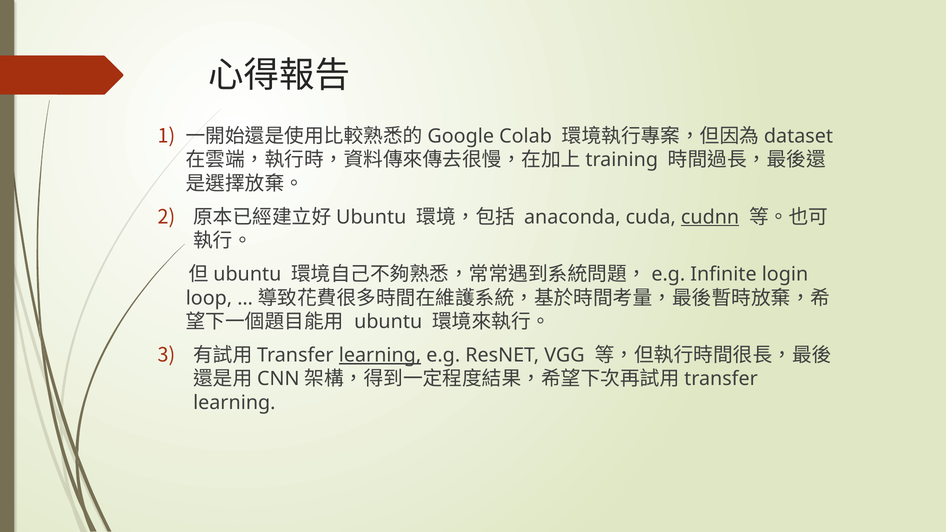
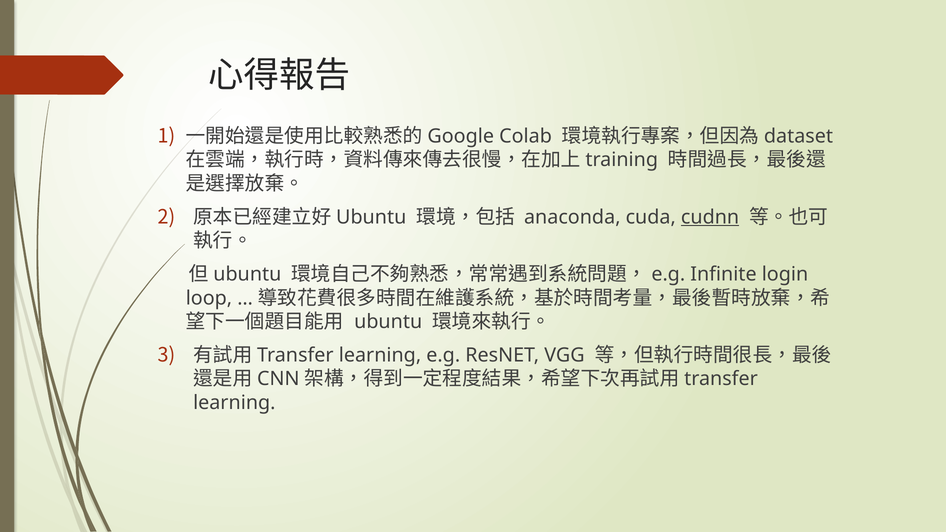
learning underline: present -> none (380, 355)
